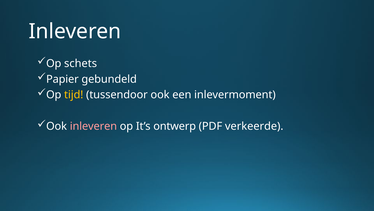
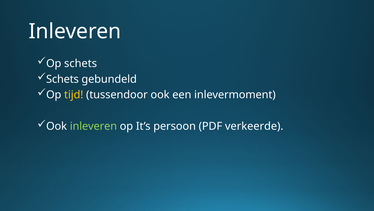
Papier: Papier -> Schets (62, 79)
inleveren colour: pink -> light green (93, 126)
ontwerp: ontwerp -> persoon (175, 126)
